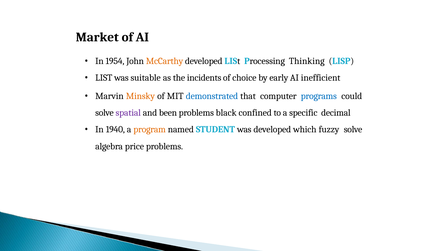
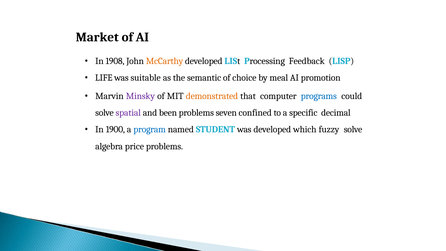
1954: 1954 -> 1908 (115, 61)
Thinking: Thinking -> Feedback (307, 61)
LIST: LIST -> LIFE (104, 78)
incidents: incidents -> semantic (204, 78)
early: early -> meal (279, 78)
inefficient: inefficient -> promotion (321, 78)
Minsky colour: orange -> purple (140, 96)
demonstrated colour: blue -> orange (212, 96)
black: black -> seven (226, 113)
1940: 1940 -> 1900 (115, 129)
program colour: orange -> blue (150, 129)
